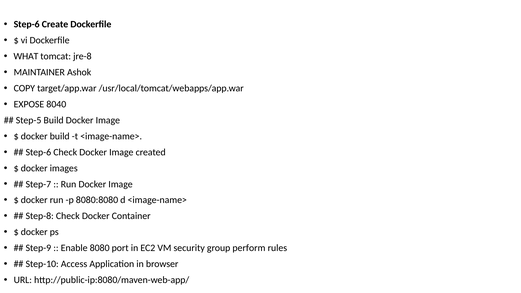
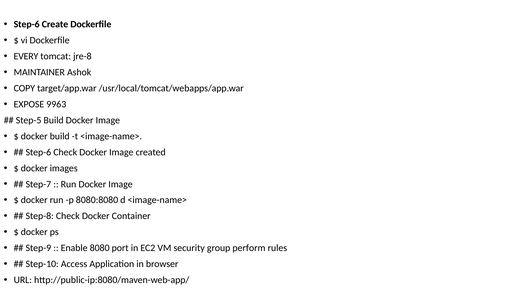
WHAT: WHAT -> EVERY (26, 56)
8040: 8040 -> 9963 (56, 104)
